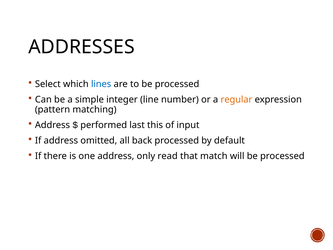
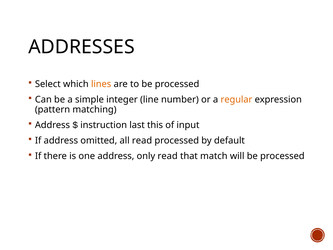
lines colour: blue -> orange (101, 84)
performed: performed -> instruction (104, 125)
all back: back -> read (142, 140)
